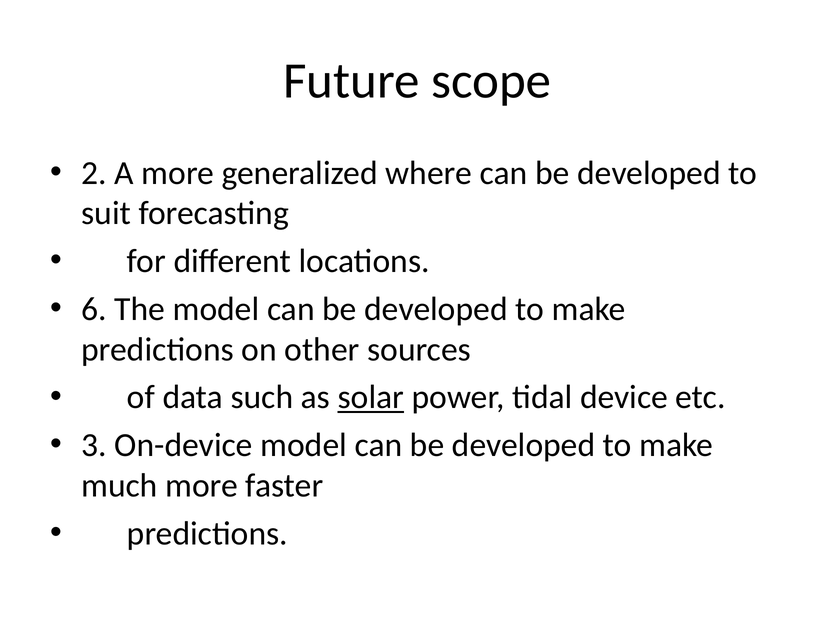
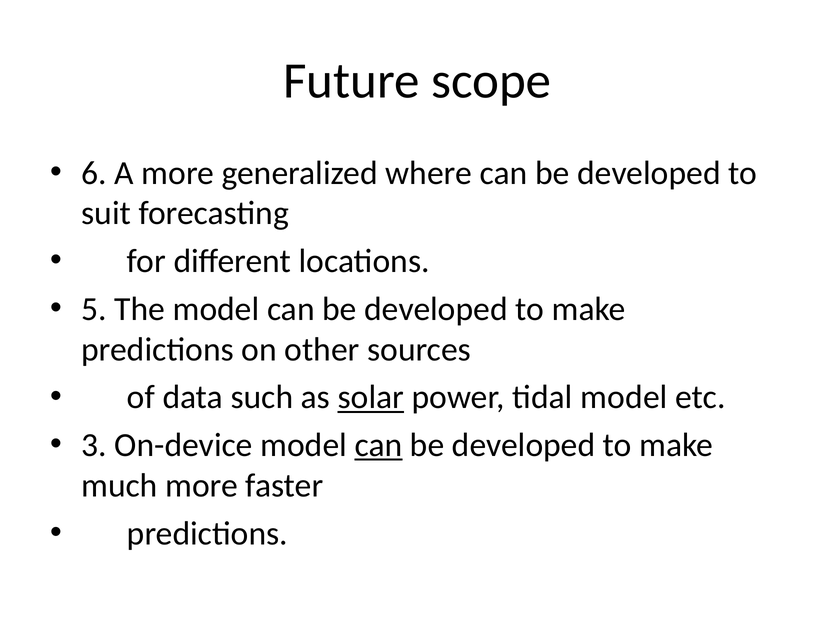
2: 2 -> 6 (94, 173)
6: 6 -> 5 (94, 309)
tidal device: device -> model (624, 397)
can underline: none -> present (379, 445)
